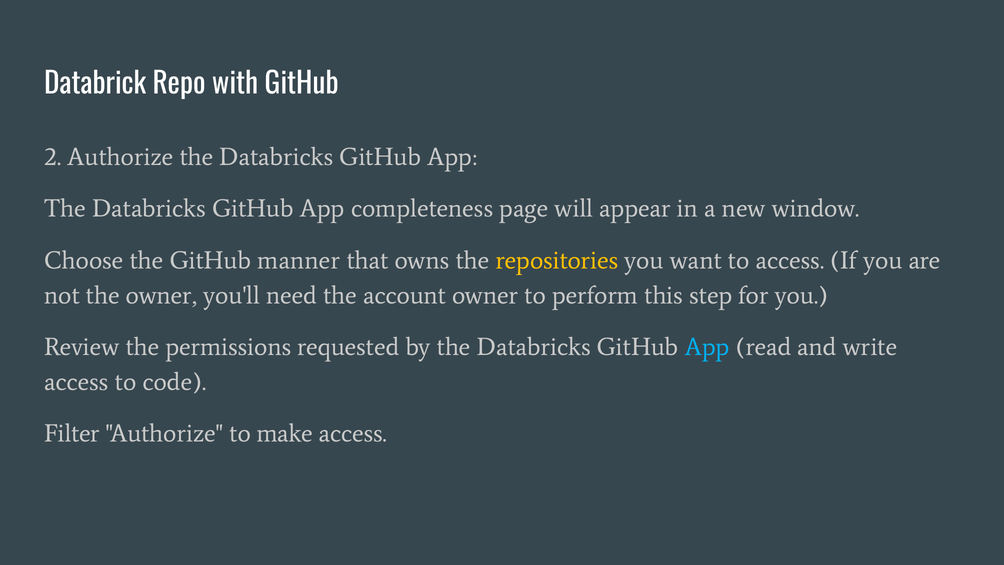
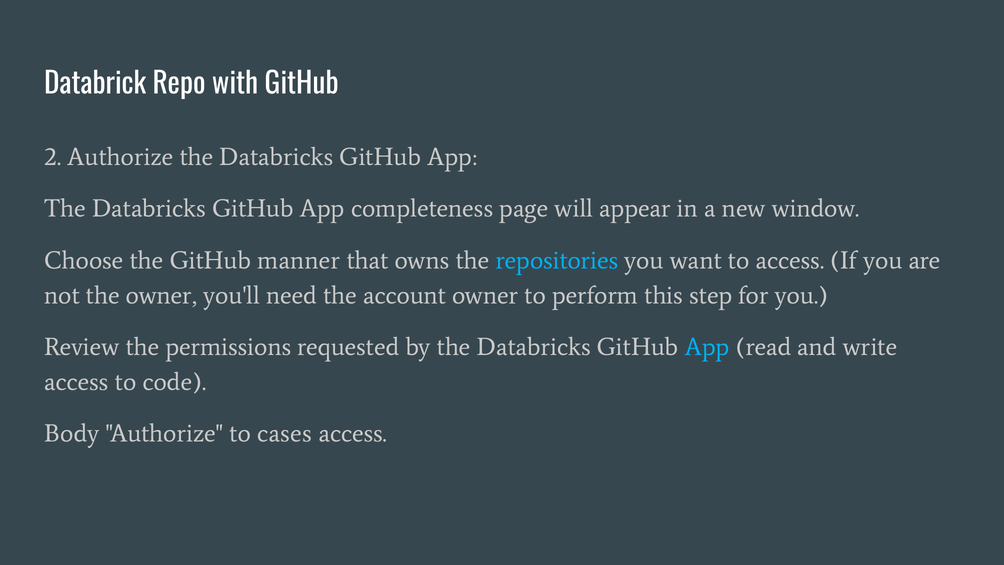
repositories colour: yellow -> light blue (557, 260)
Filter: Filter -> Body (72, 434)
make: make -> cases (285, 434)
